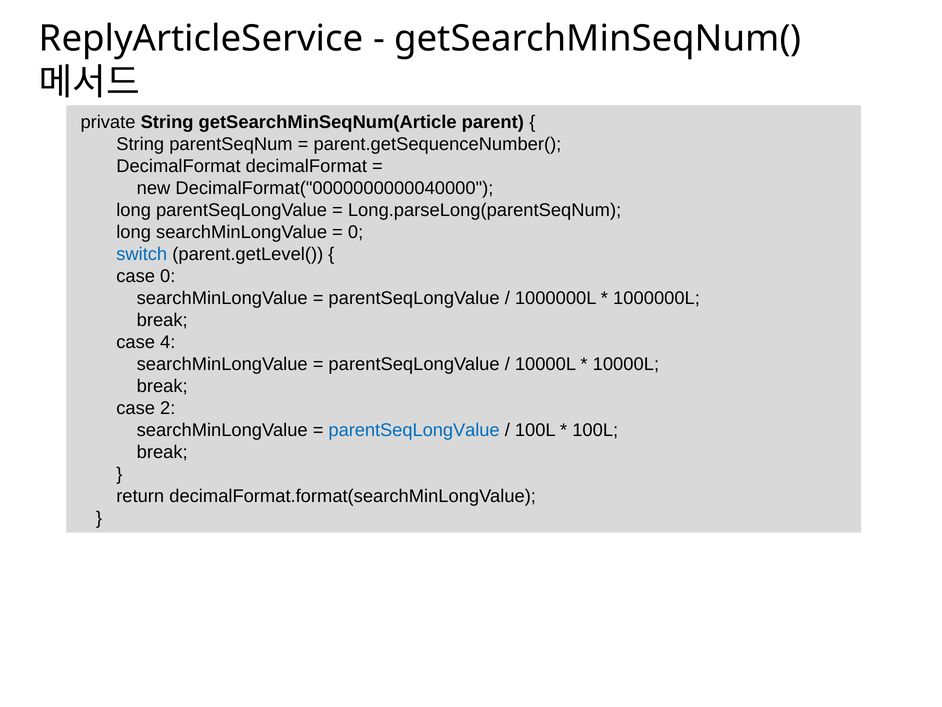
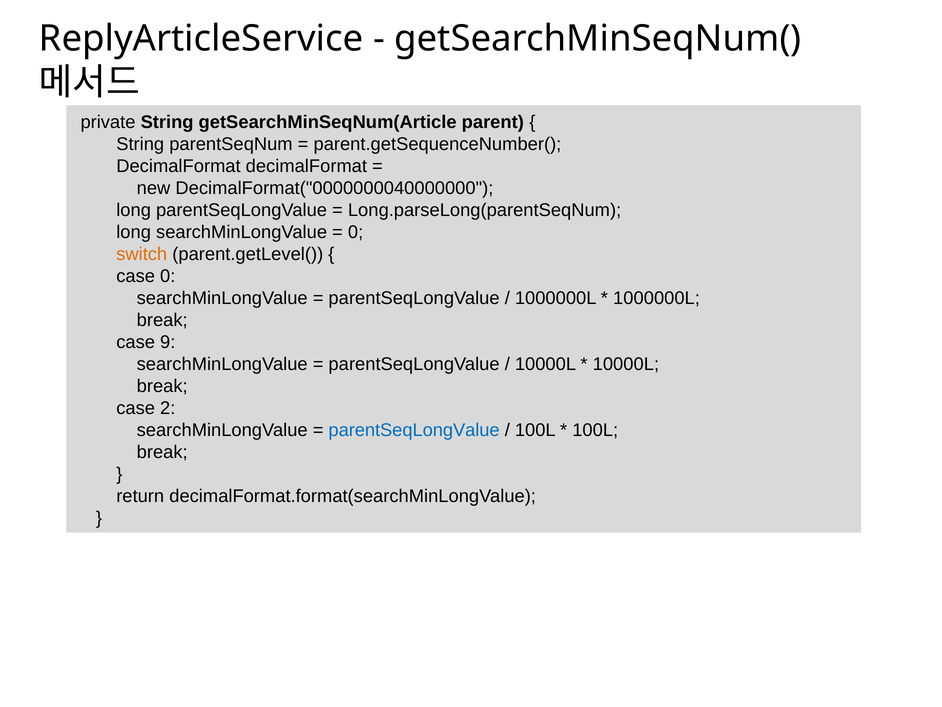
DecimalFormat("0000000000040000: DecimalFormat("0000000000040000 -> DecimalFormat("0000000040000000 (334, 188)
switch colour: blue -> orange (142, 254)
4: 4 -> 9 (168, 342)
